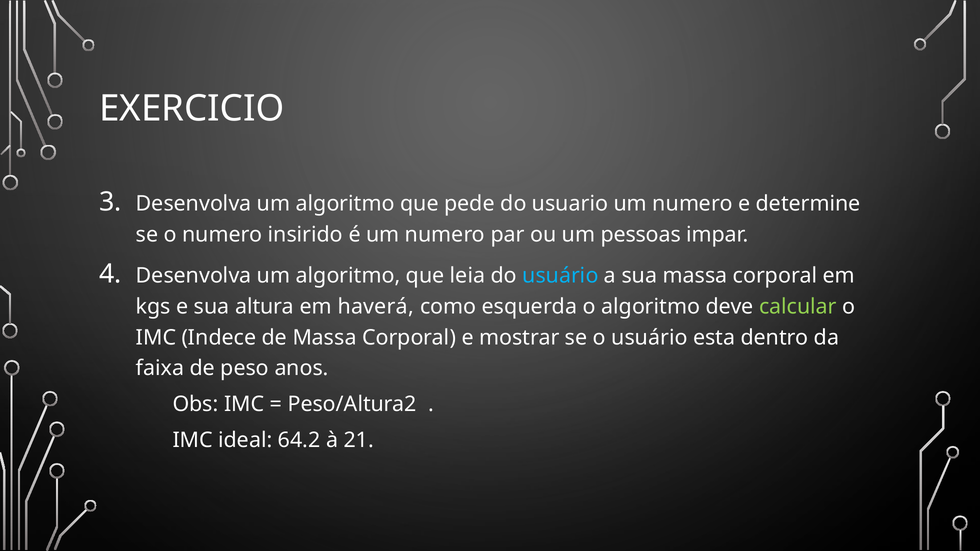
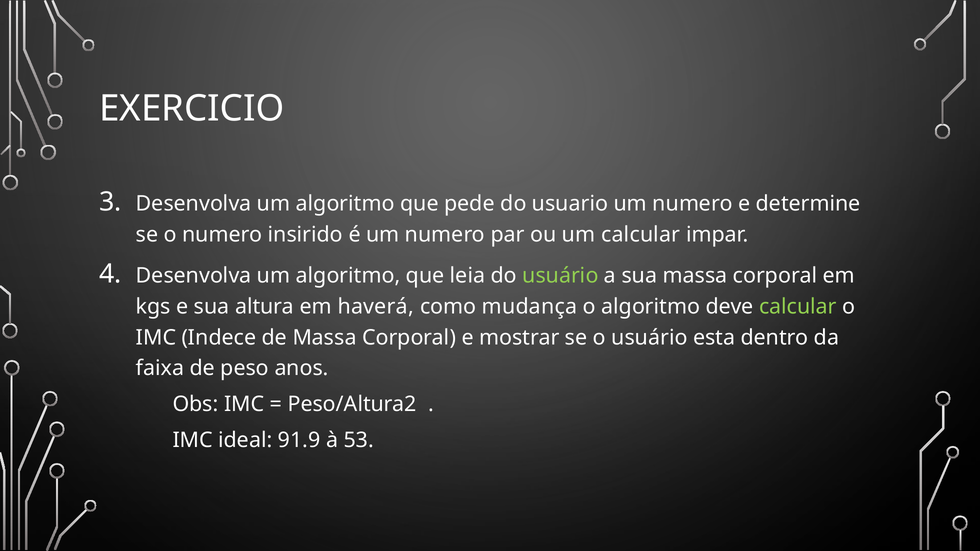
um pessoas: pessoas -> calcular (641, 235)
usuário colour: light blue -> light green (560, 276)
esquerda: esquerda -> mudança (529, 307)
64.2: 64.2 -> 91.9 (299, 440)
21: 21 -> 53 (359, 440)
